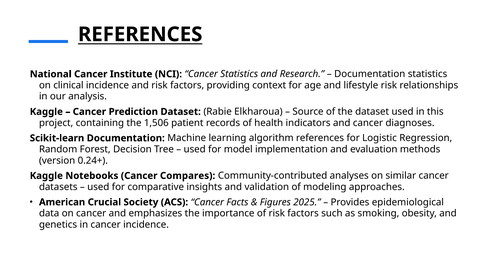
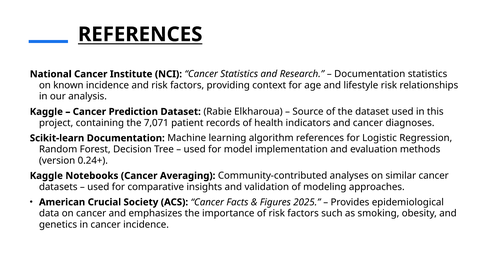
clinical: clinical -> known (68, 85)
1,506: 1,506 -> 7,071 (156, 123)
Compares: Compares -> Averaging (188, 175)
